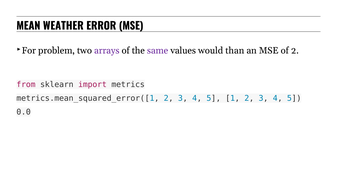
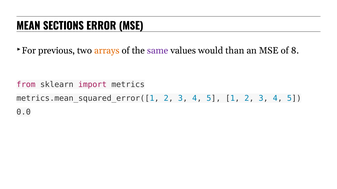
WEATHER: WEATHER -> SECTIONS (63, 26)
problem: problem -> previous (57, 51)
arrays colour: purple -> orange (107, 51)
of 2: 2 -> 8 (295, 51)
